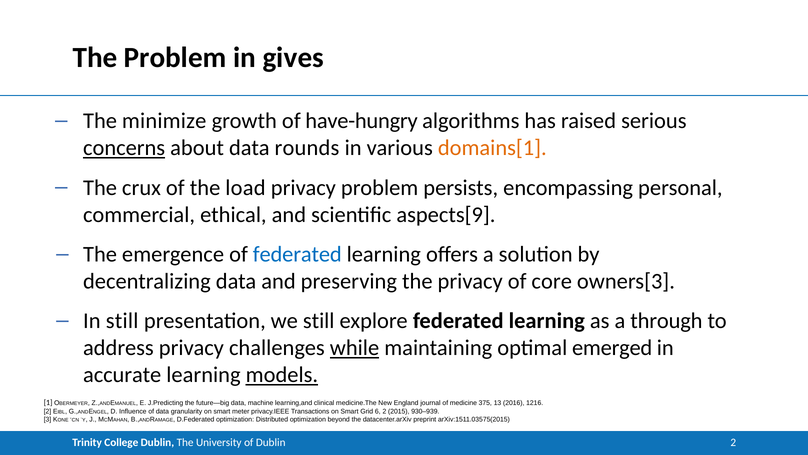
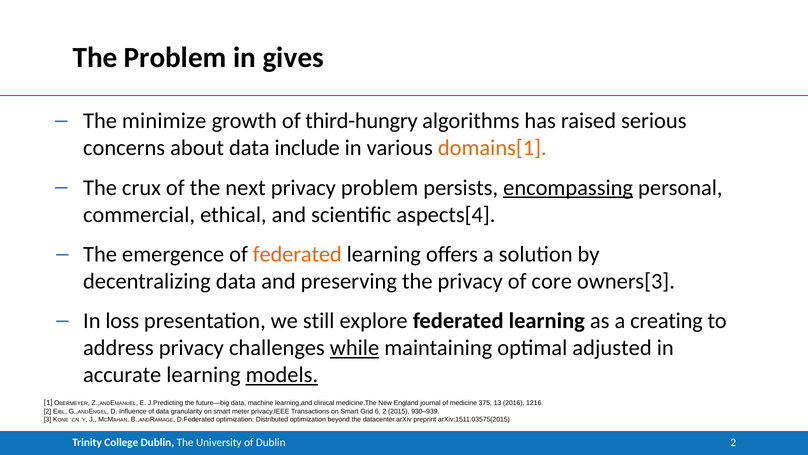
have-hungry: have-hungry -> third-hungry (362, 121)
concerns underline: present -> none (124, 148)
rounds: rounds -> include (307, 148)
load: load -> next (246, 187)
encompassing underline: none -> present (568, 187)
aspects[9: aspects[9 -> aspects[4 (446, 214)
federated colour: blue -> orange (297, 254)
In still: still -> loss (122, 321)
through: through -> creating (666, 321)
emerged: emerged -> adjusted (612, 348)
